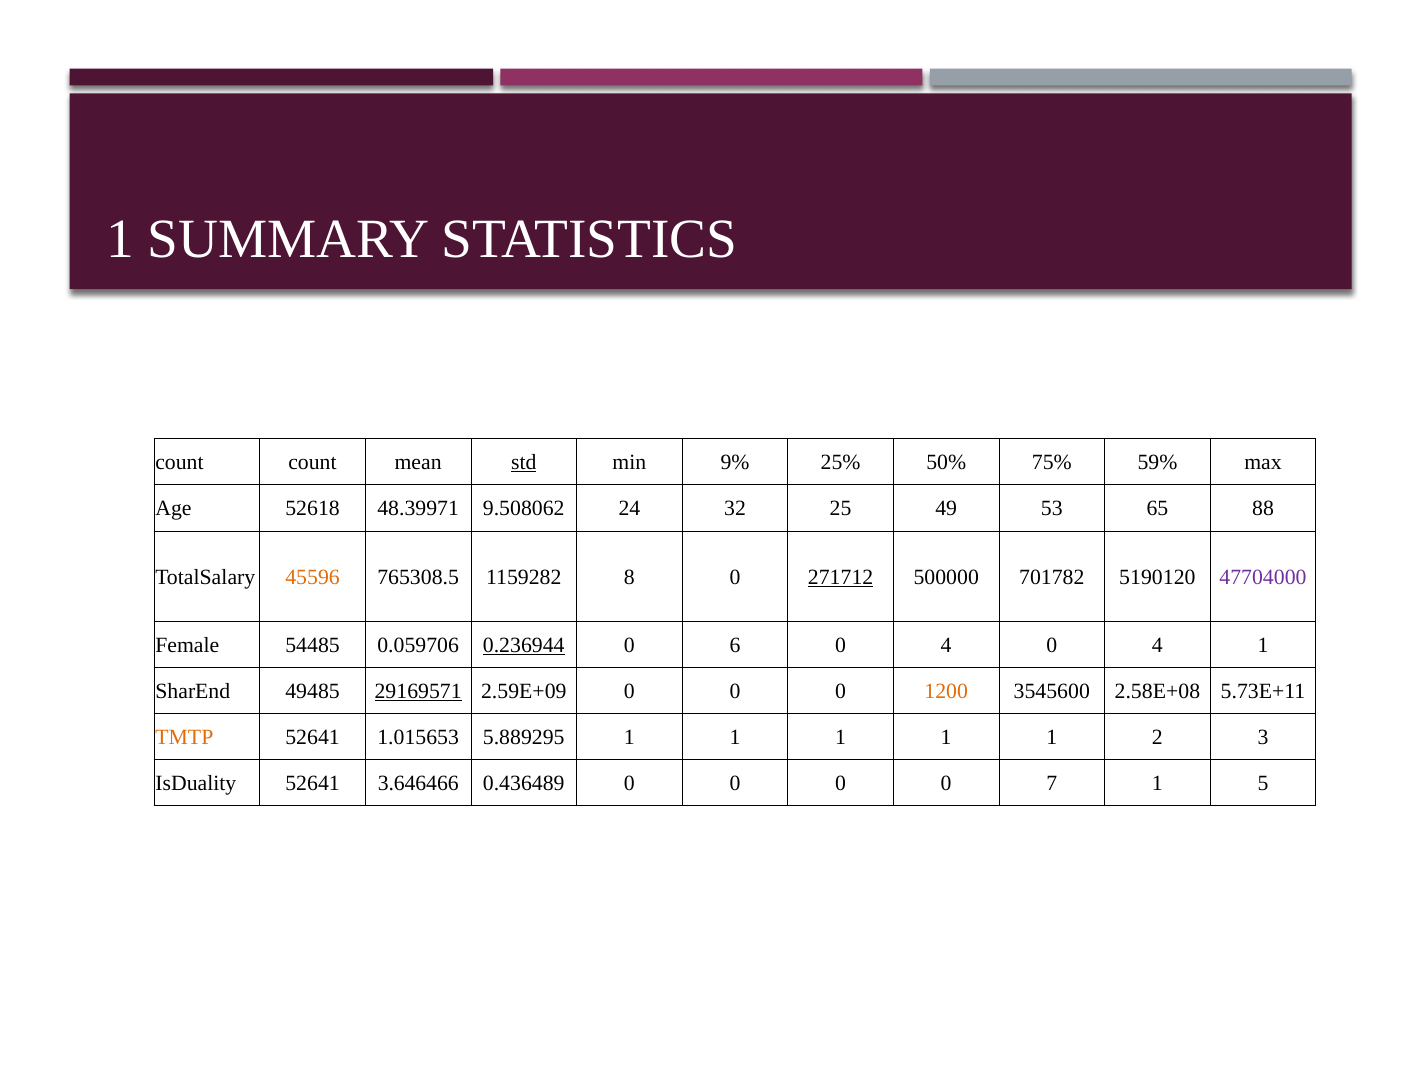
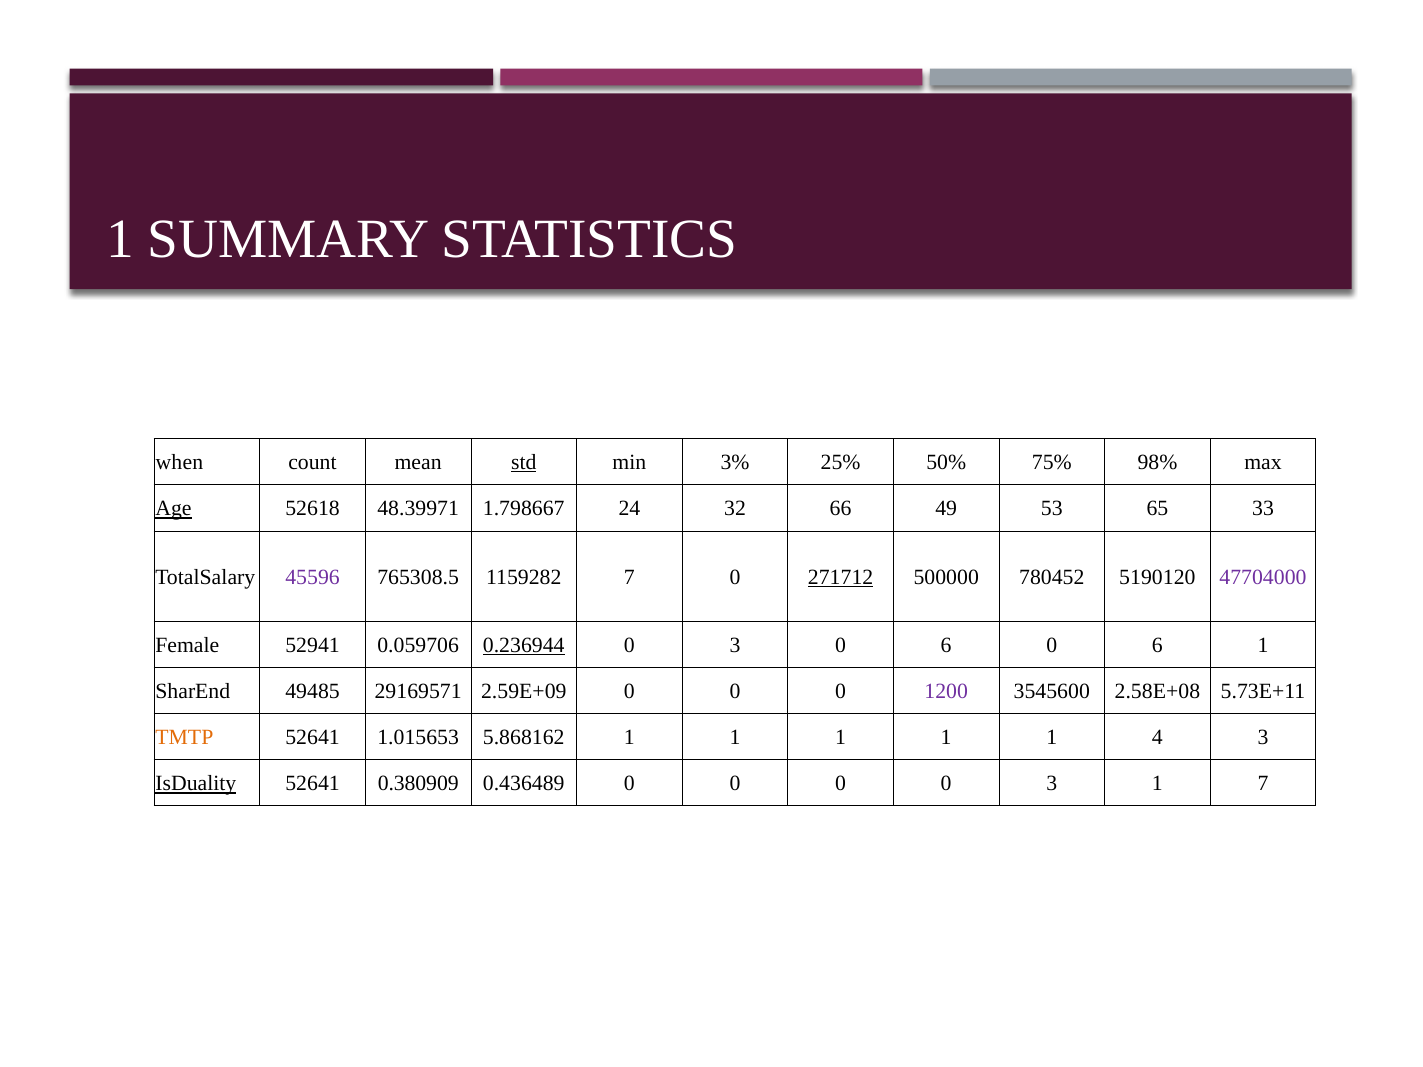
count: count -> when (179, 463)
9%: 9% -> 3% (735, 463)
59%: 59% -> 98% (1157, 463)
Age underline: none -> present (173, 509)
9.508062: 9.508062 -> 1.798667 (524, 509)
25: 25 -> 66 (841, 509)
88: 88 -> 33 (1263, 509)
45596 colour: orange -> purple (313, 577)
1159282 8: 8 -> 7 (629, 577)
701782: 701782 -> 780452 (1052, 577)
54485: 54485 -> 52941 (313, 645)
6: 6 -> 3 (735, 645)
4: 4 -> 6 (946, 645)
4: 4 -> 6 (1157, 645)
29169571 underline: present -> none (418, 691)
1200 colour: orange -> purple (946, 691)
5.889295: 5.889295 -> 5.868162 (524, 738)
2: 2 -> 4 (1157, 738)
IsDuality underline: none -> present (196, 784)
3.646466: 3.646466 -> 0.380909 (418, 784)
0 0 7: 7 -> 3 (1052, 784)
1 5: 5 -> 7 (1263, 784)
